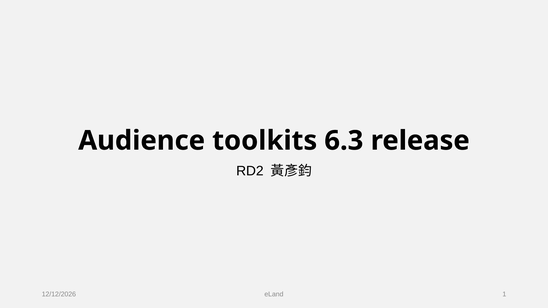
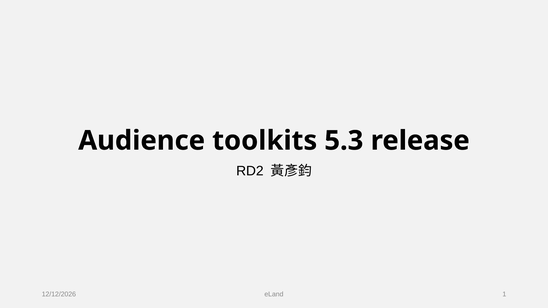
6.3: 6.3 -> 5.3 (344, 141)
